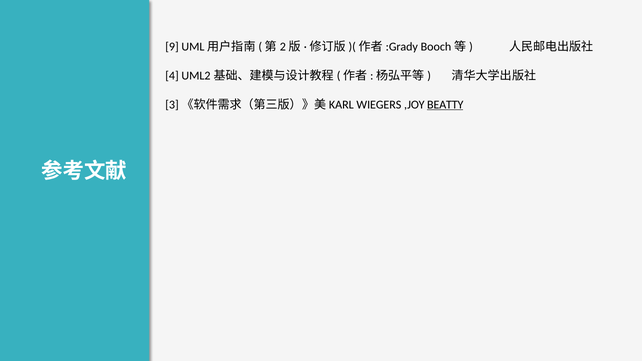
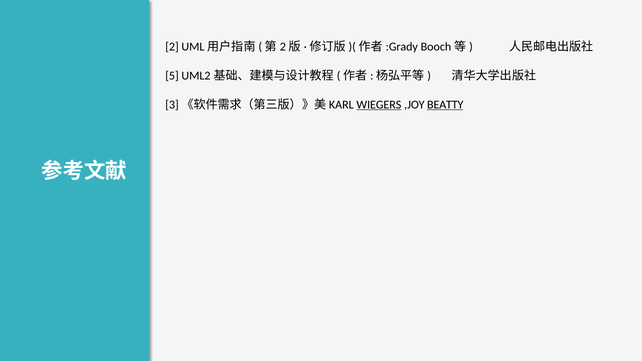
9: 9 -> 2 (172, 47)
4: 4 -> 5 (172, 76)
WIEGERS underline: none -> present (379, 105)
